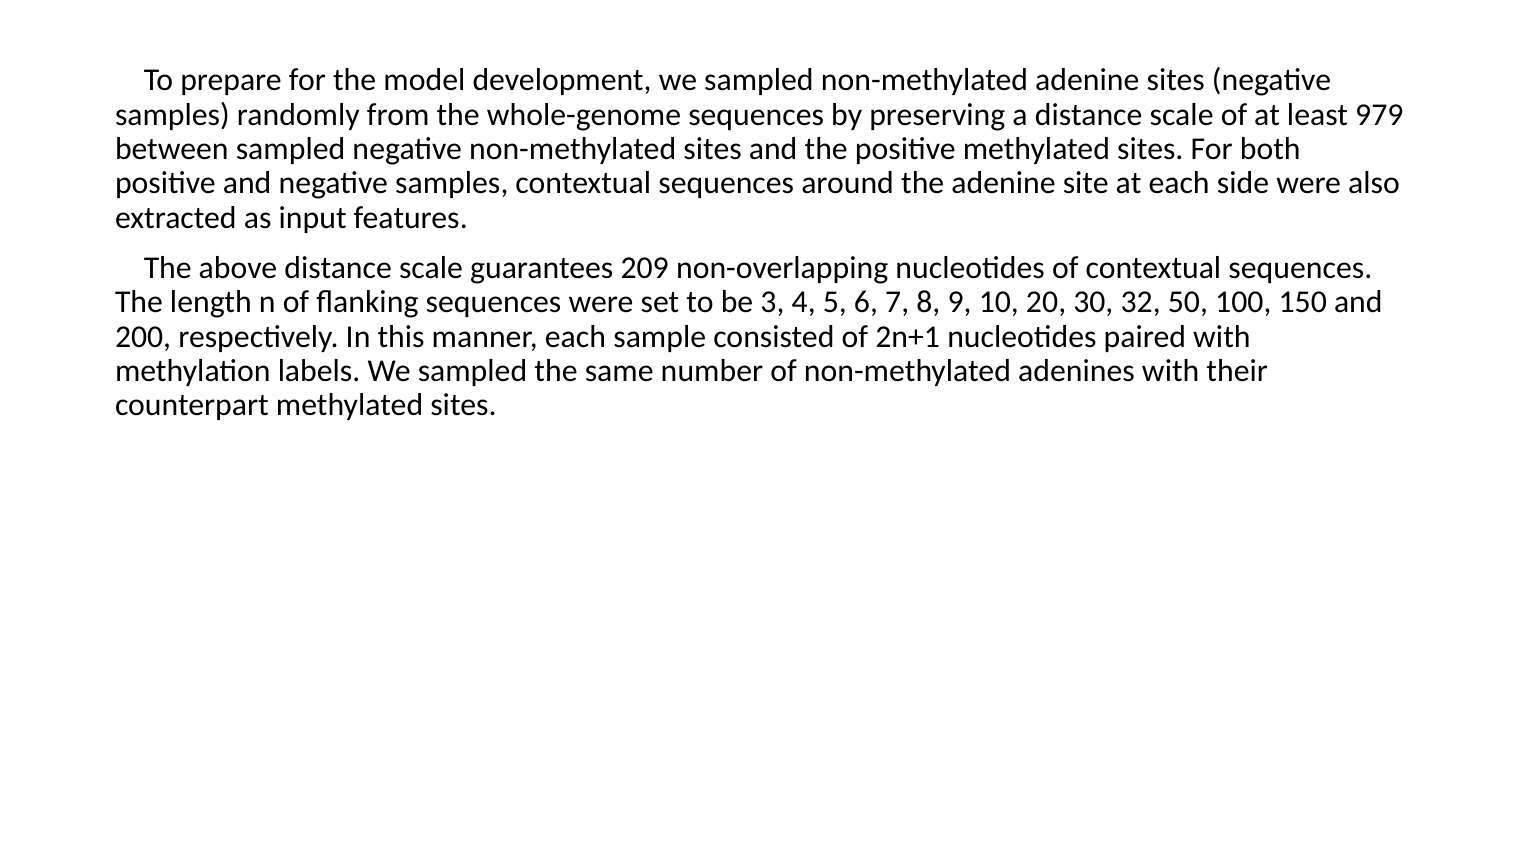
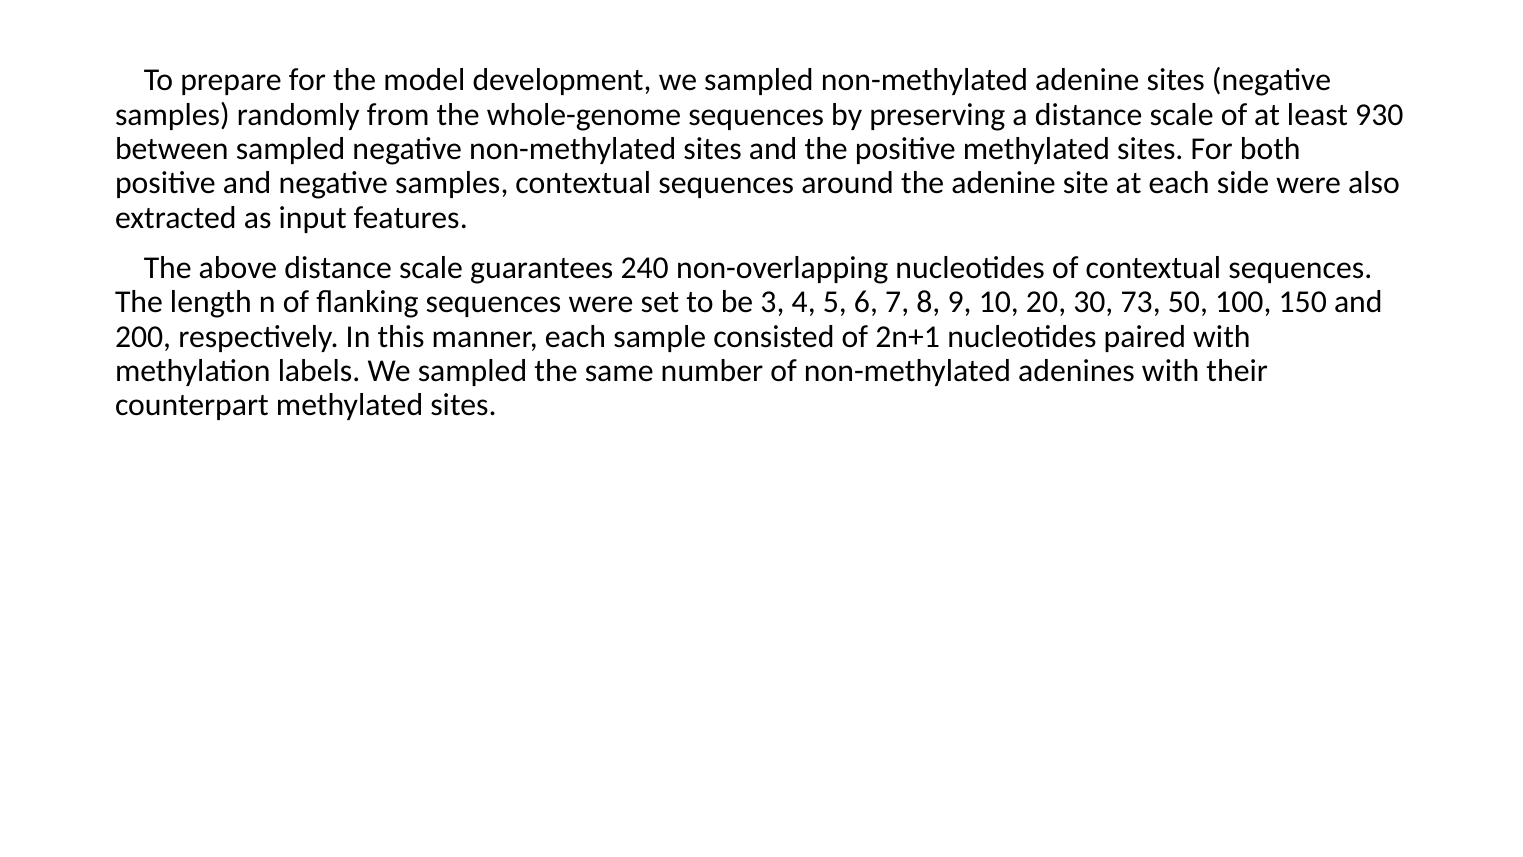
979: 979 -> 930 (1379, 115)
209: 209 -> 240 (645, 268)
32: 32 -> 73 (1141, 302)
